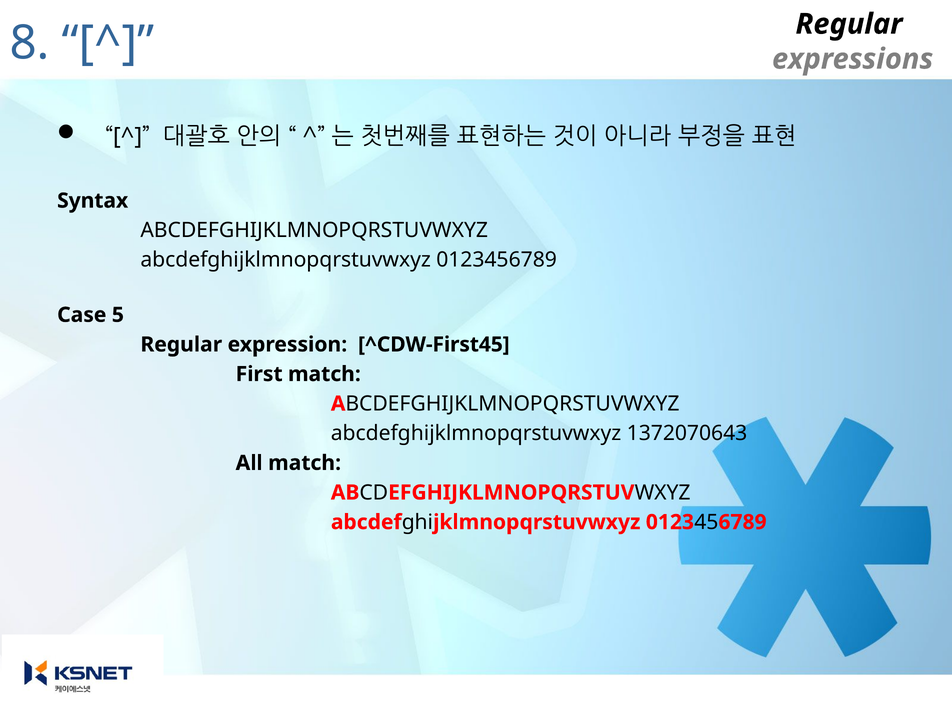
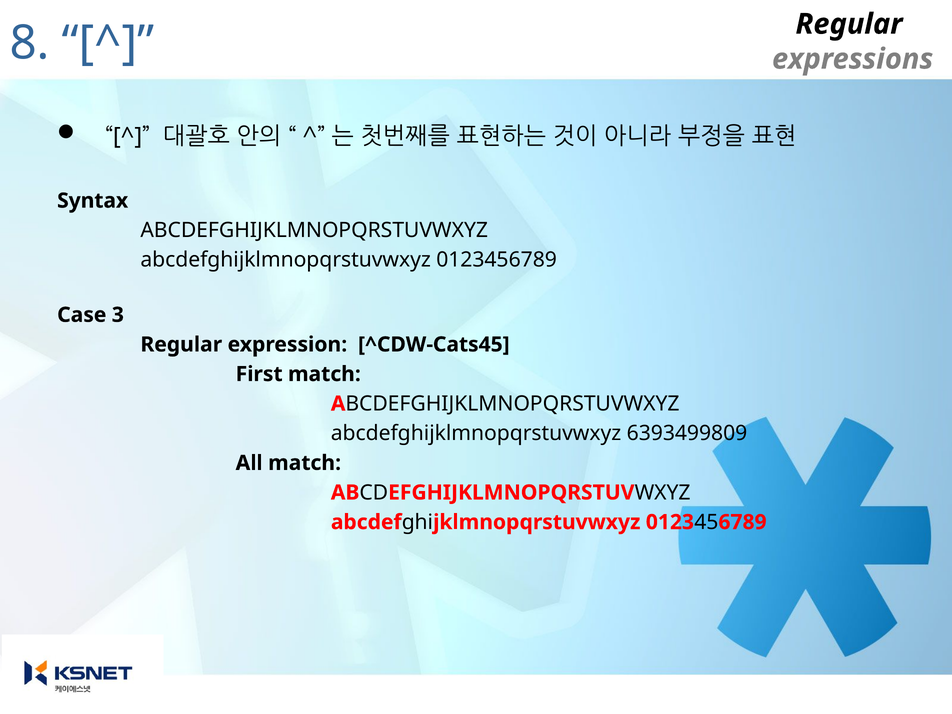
5: 5 -> 3 (118, 315)
^CDW-First45: ^CDW-First45 -> ^CDW-Cats45 (434, 345)
1372070643: 1372070643 -> 6393499809 (687, 433)
